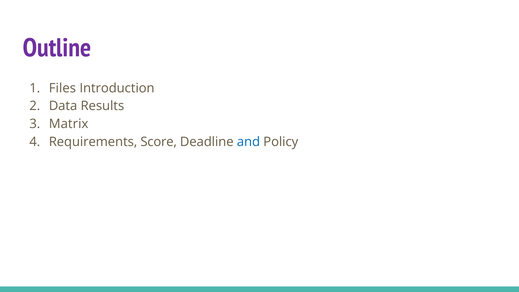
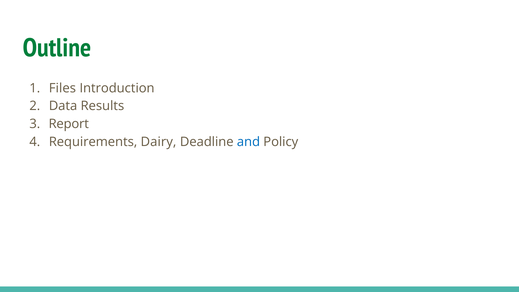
Outline colour: purple -> green (57, 48)
Matrix: Matrix -> Report (69, 124)
Score: Score -> Dairy (158, 142)
